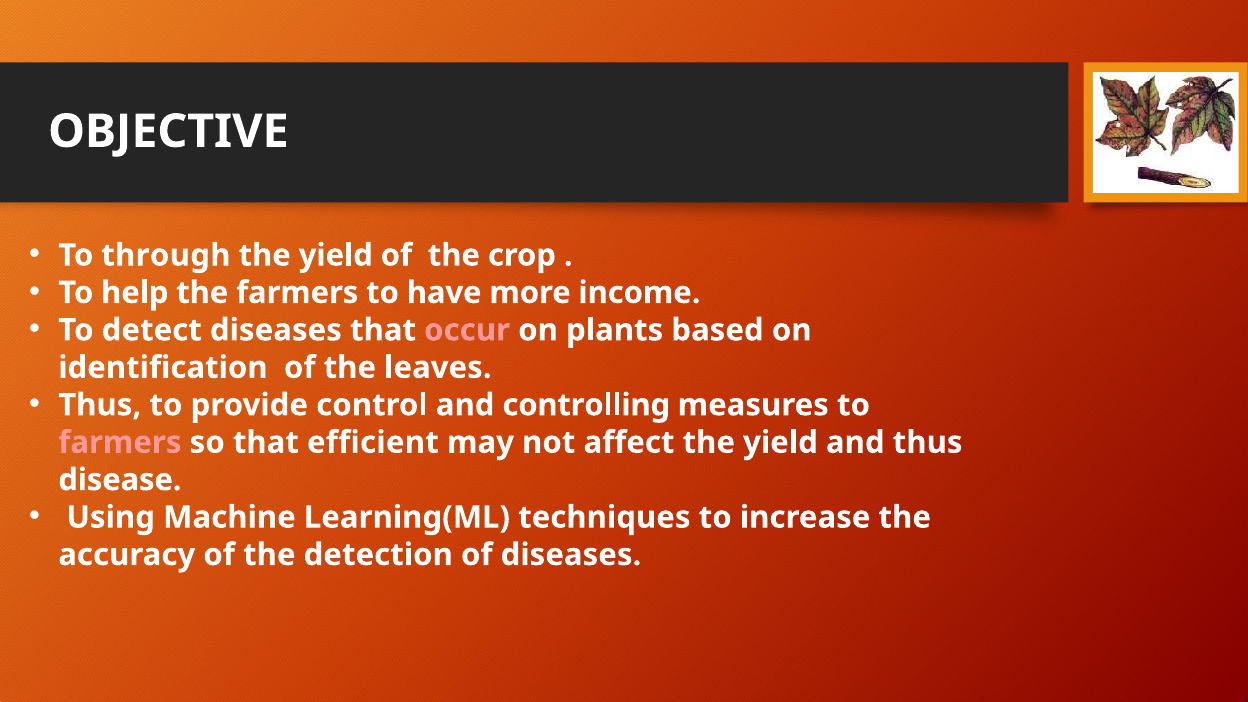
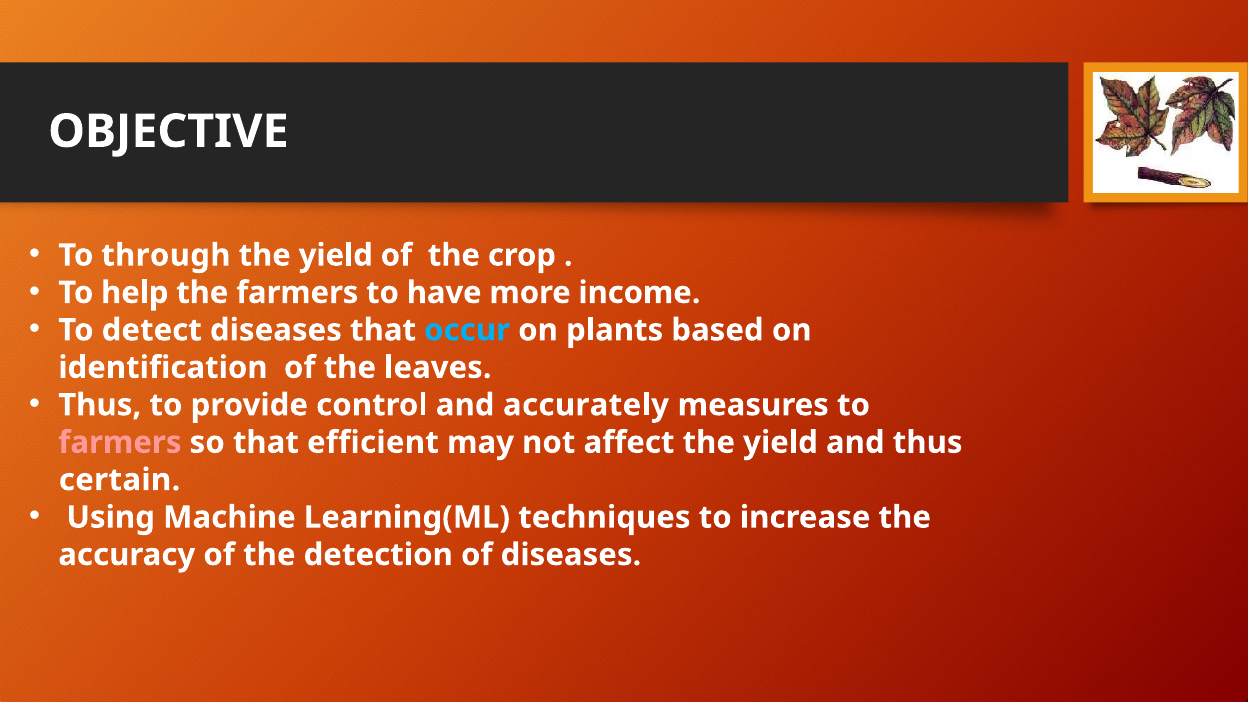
occur colour: pink -> light blue (467, 330)
controlling: controlling -> accurately (586, 405)
disease: disease -> certain (120, 480)
